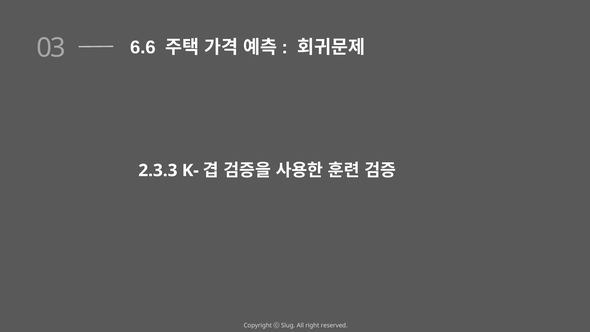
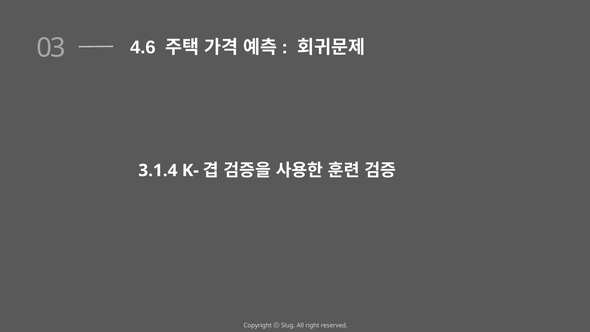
6.6: 6.6 -> 4.6 (143, 47)
2.3.3: 2.3.3 -> 3.1.4 (158, 170)
